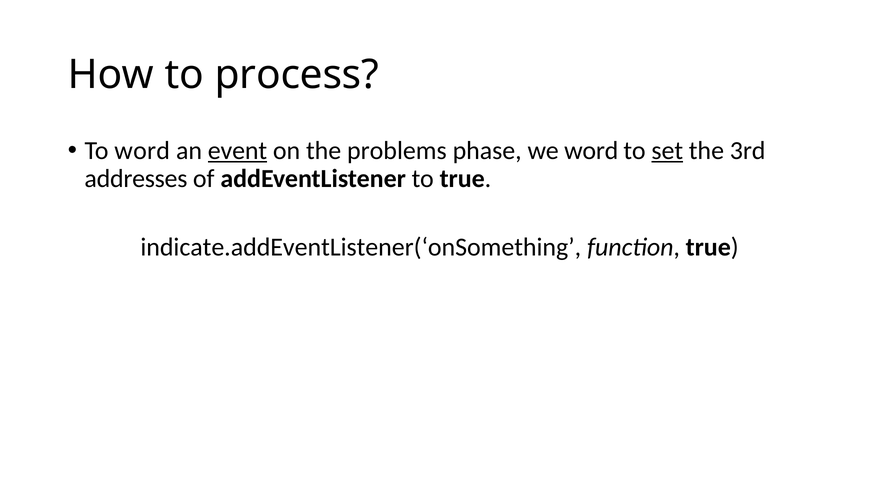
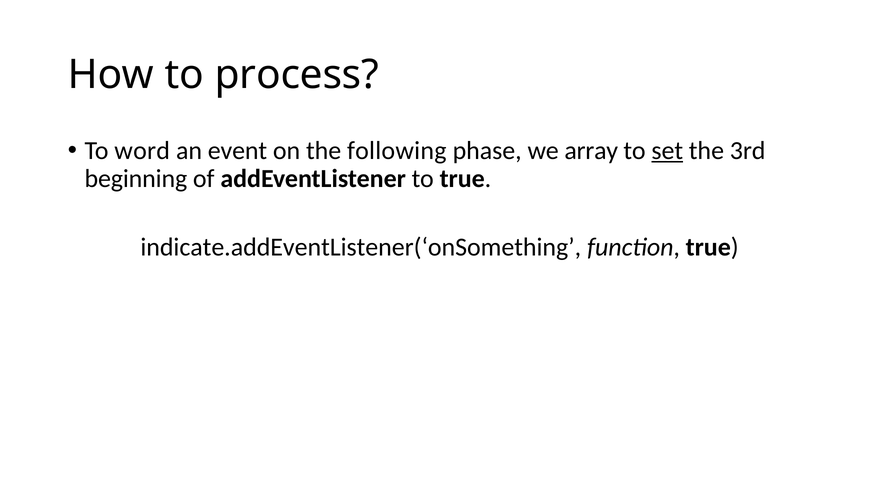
event underline: present -> none (237, 150)
problems: problems -> following (397, 150)
we word: word -> array (591, 150)
addresses: addresses -> beginning (136, 179)
